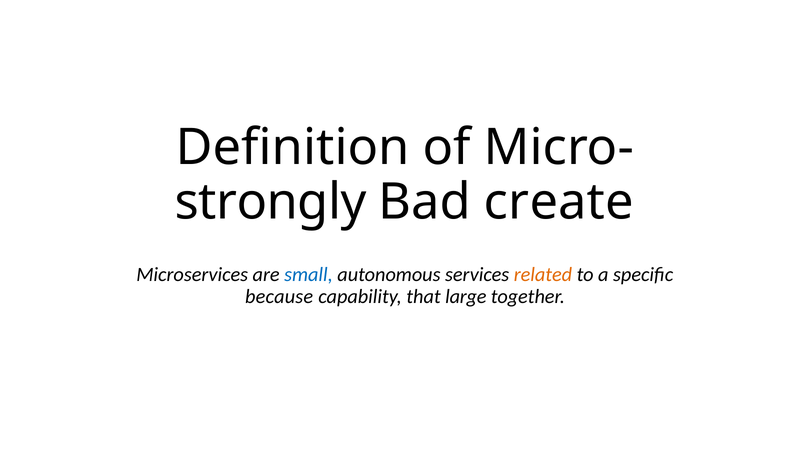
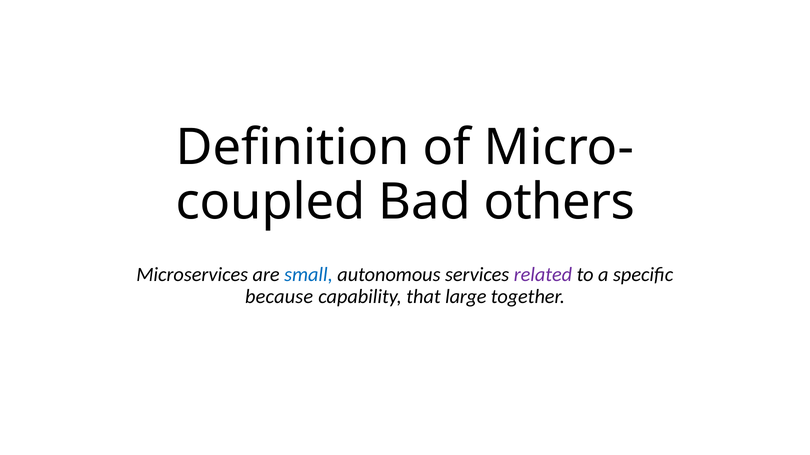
strongly: strongly -> coupled (270, 202)
create: create -> others (559, 202)
related colour: orange -> purple (543, 275)
